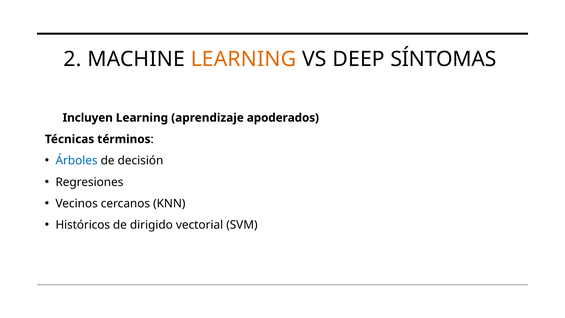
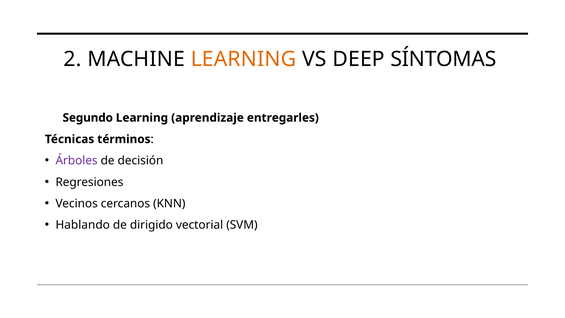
Incluyen: Incluyen -> Segundo (88, 118)
apoderados: apoderados -> entregarles (283, 118)
Árboles colour: blue -> purple (77, 161)
Históricos: Históricos -> Hablando (83, 225)
